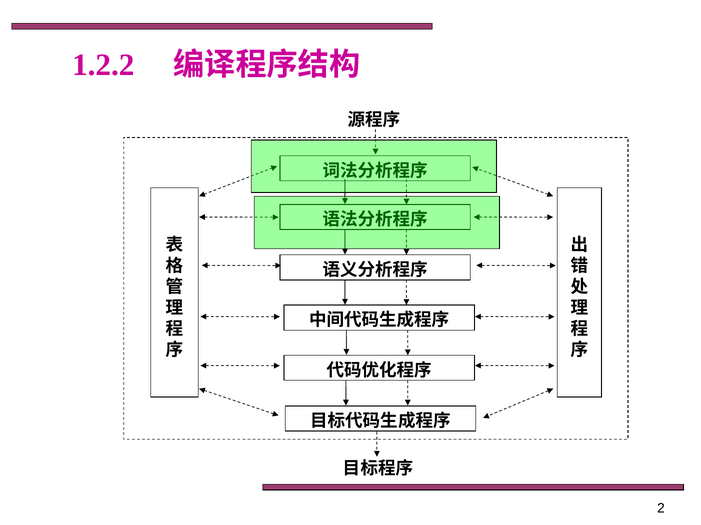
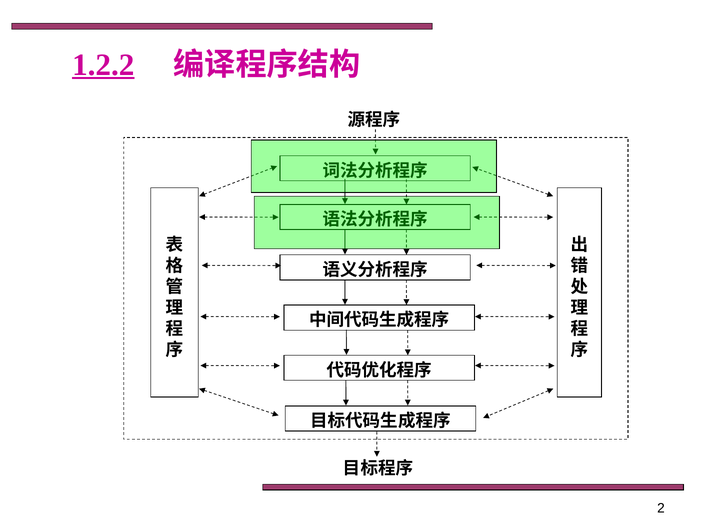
1.2.2 underline: none -> present (103, 65)
